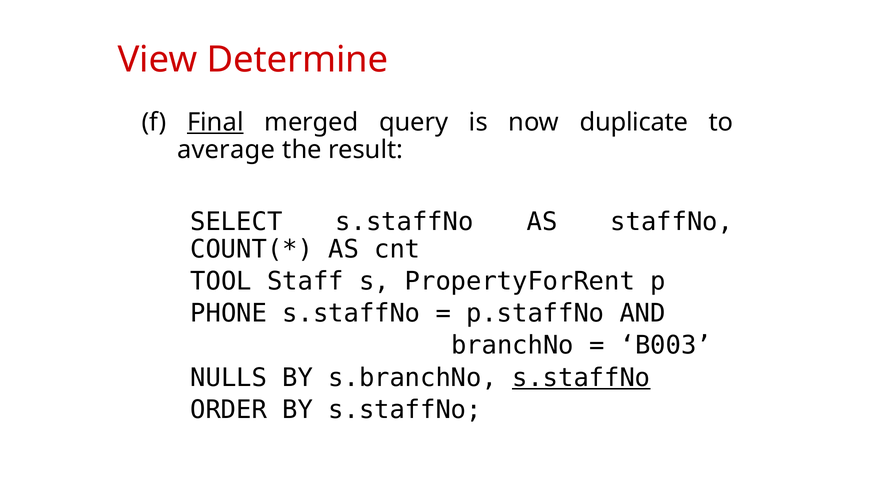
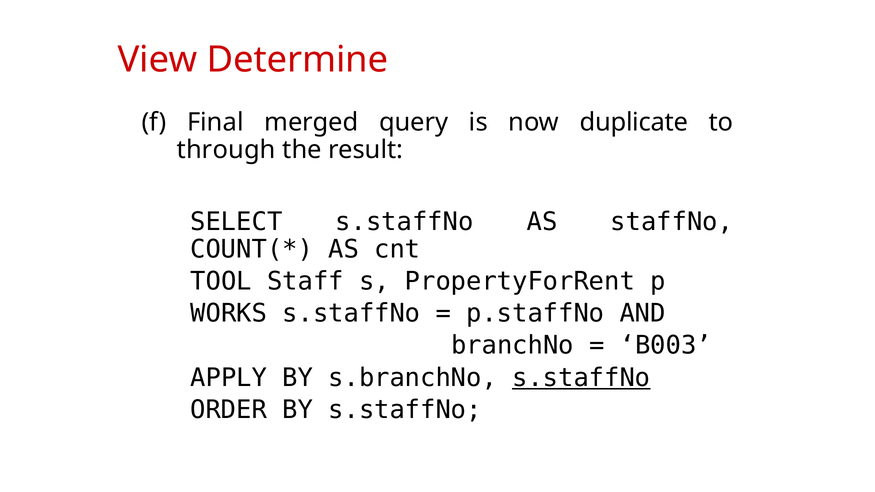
Final underline: present -> none (215, 122)
average: average -> through (226, 150)
PHONE: PHONE -> WORKS (229, 314)
NULLS: NULLS -> APPLY (229, 378)
